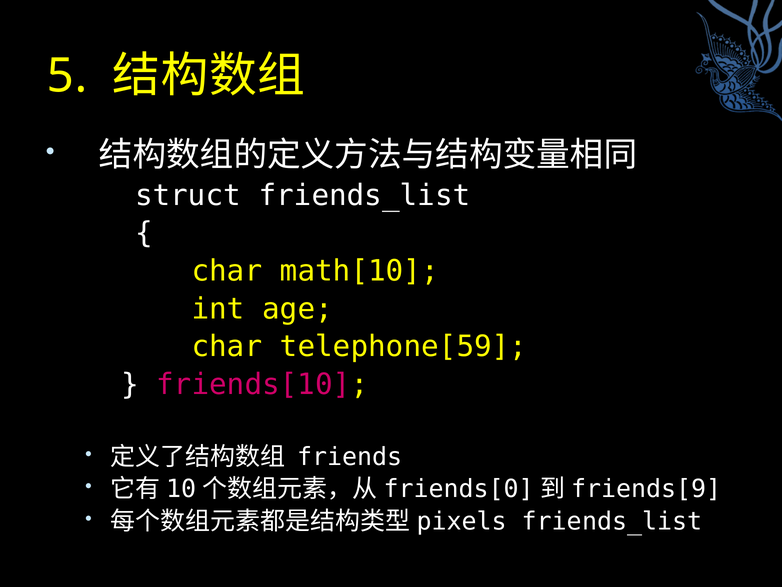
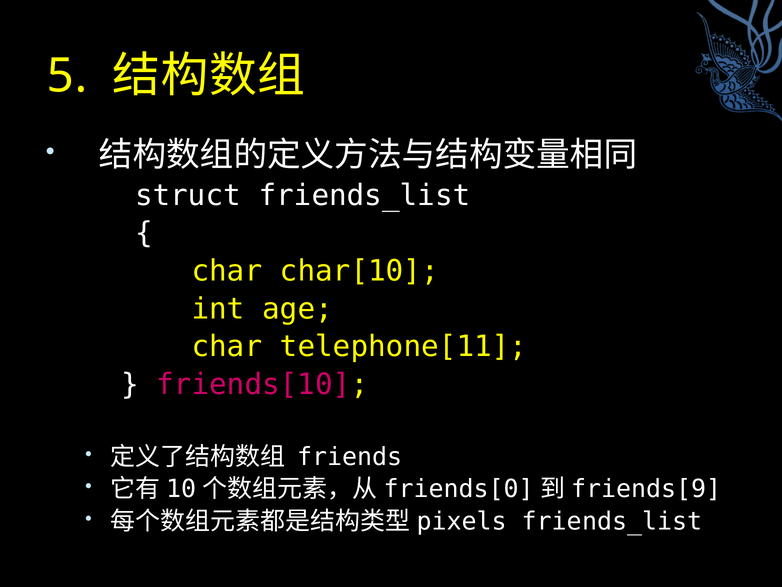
math[10: math[10 -> char[10 (359, 271)
telephone[59: telephone[59 -> telephone[11 (404, 346)
